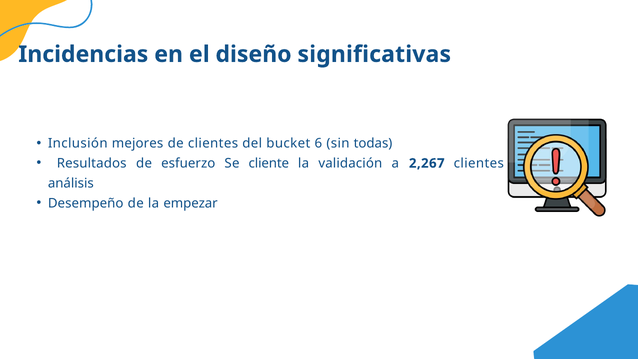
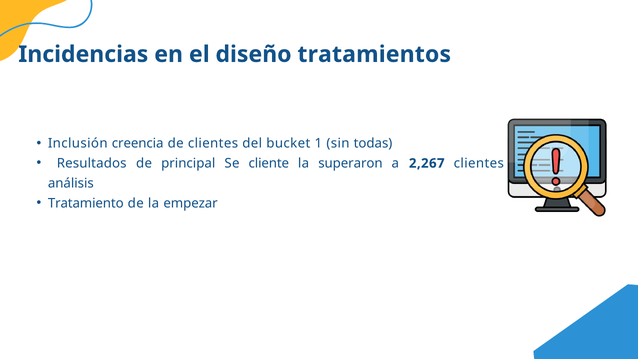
significativas: significativas -> tratamientos (374, 54)
mejores: mejores -> creencia (138, 143)
6: 6 -> 1 (318, 143)
esfuerzo: esfuerzo -> principal (188, 163)
validación: validación -> superaron (350, 163)
Desempeño: Desempeño -> Tratamiento (86, 203)
